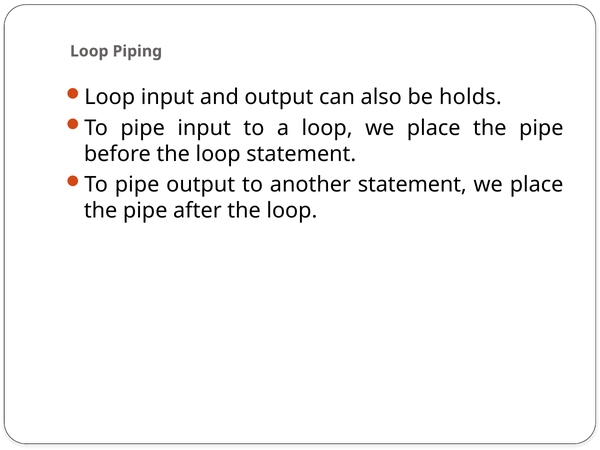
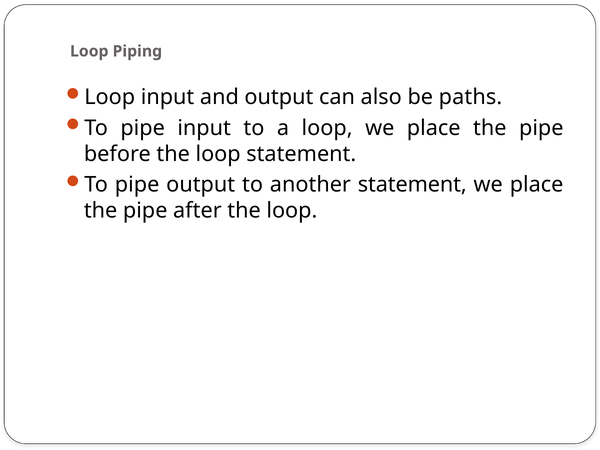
holds: holds -> paths (470, 97)
